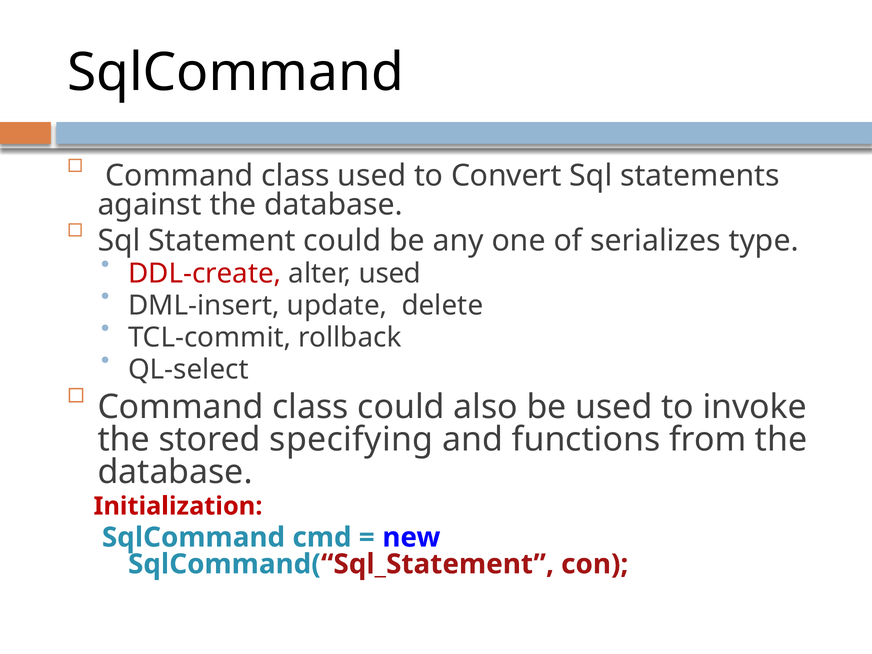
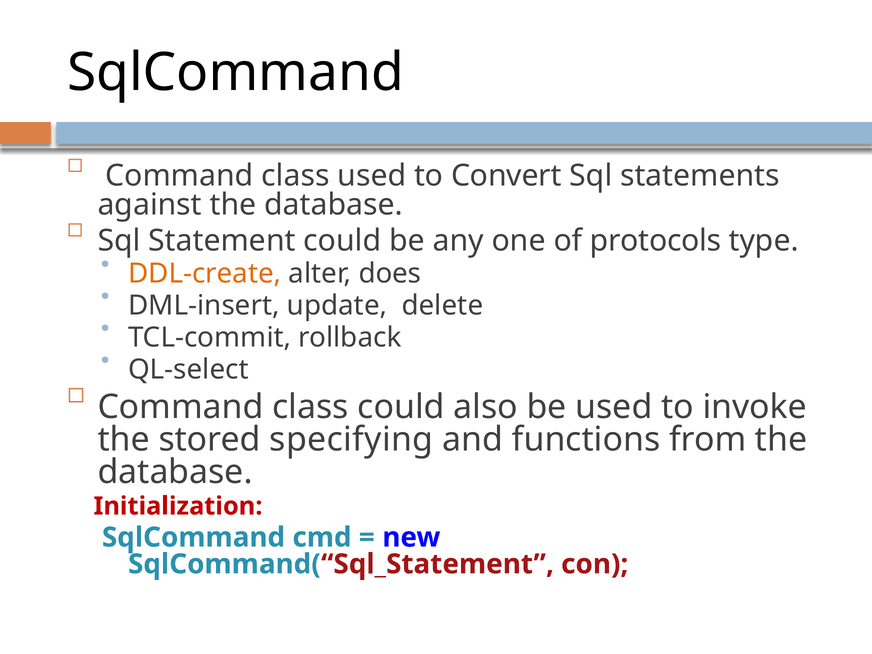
serializes: serializes -> protocols (656, 241)
DDL-create colour: red -> orange (205, 274)
alter used: used -> does (390, 274)
